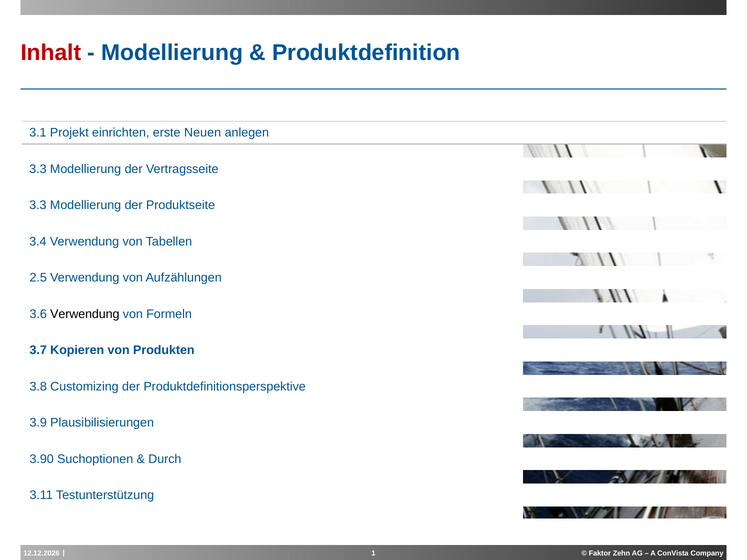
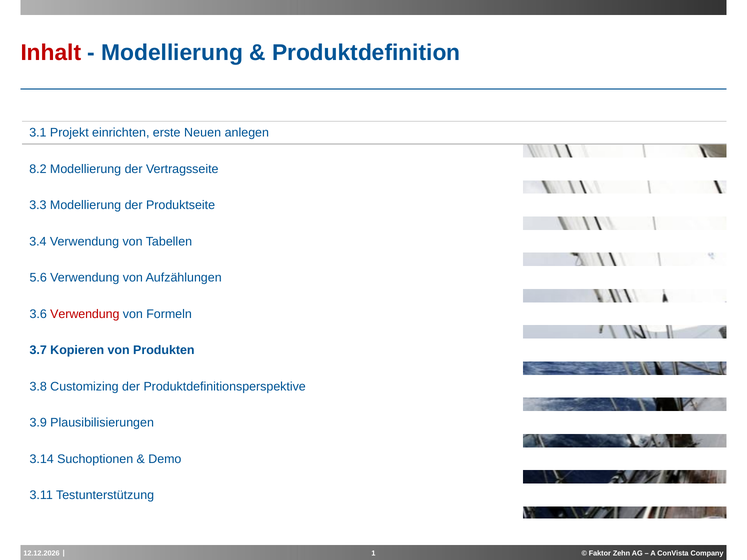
3.3: 3.3 -> 8.2 (38, 169)
2.5: 2.5 -> 5.6 (38, 278)
Verwendung colour: black -> red (85, 314)
3.90: 3.90 -> 3.14 (42, 459)
Durch: Durch -> Demo (165, 459)
